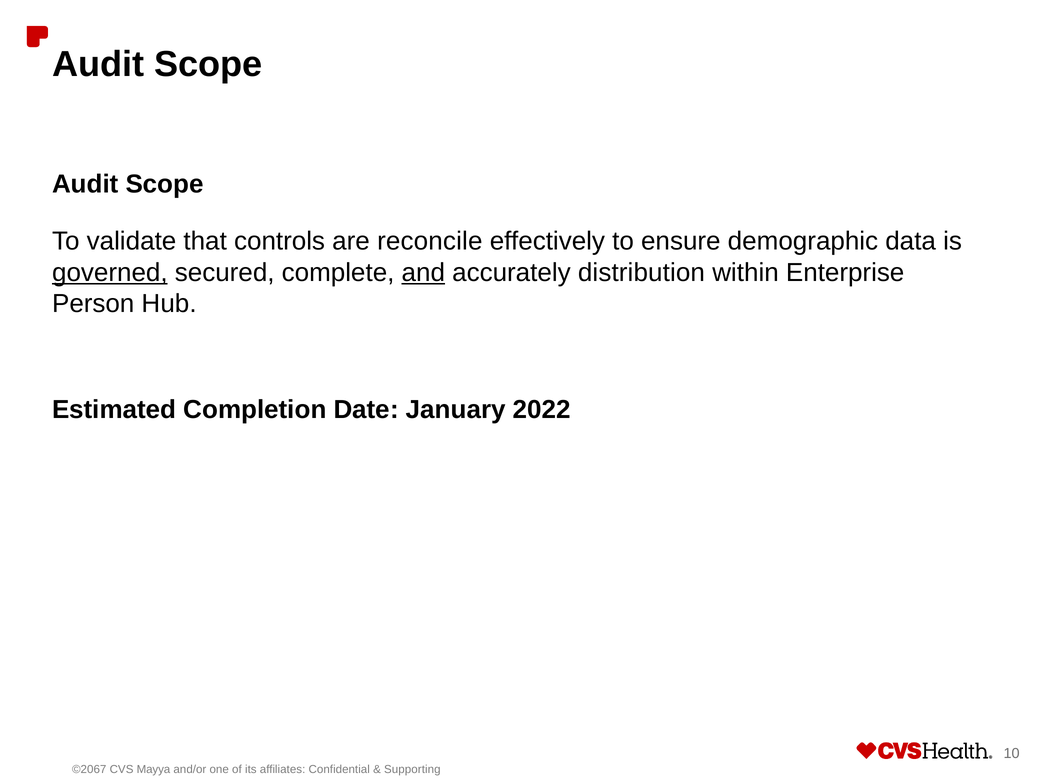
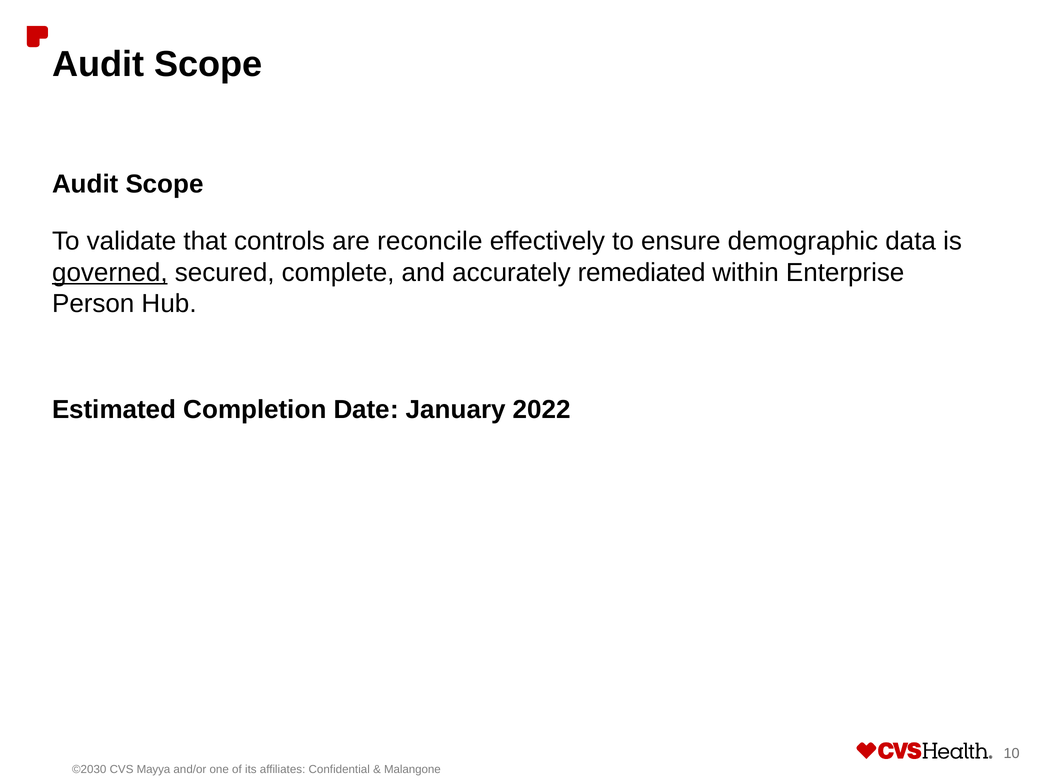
and underline: present -> none (423, 272)
distribution: distribution -> remediated (642, 272)
©2067: ©2067 -> ©2030 (89, 769)
Supporting: Supporting -> Malangone (412, 769)
